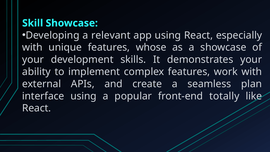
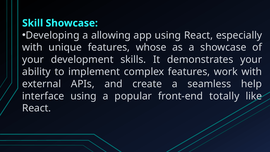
relevant: relevant -> allowing (111, 35)
plan: plan -> help (252, 84)
